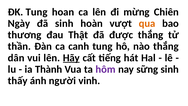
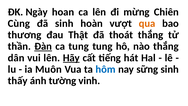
ĐK Tung: Tung -> Ngày (37, 12)
Ngày: Ngày -> Cùng (19, 23)
được: được -> thoát (121, 35)
Đàn underline: none -> present (43, 46)
ca canh: canh -> tung (79, 46)
Thành: Thành -> Muôn (48, 69)
hôm colour: purple -> blue (106, 69)
người: người -> tường (62, 80)
